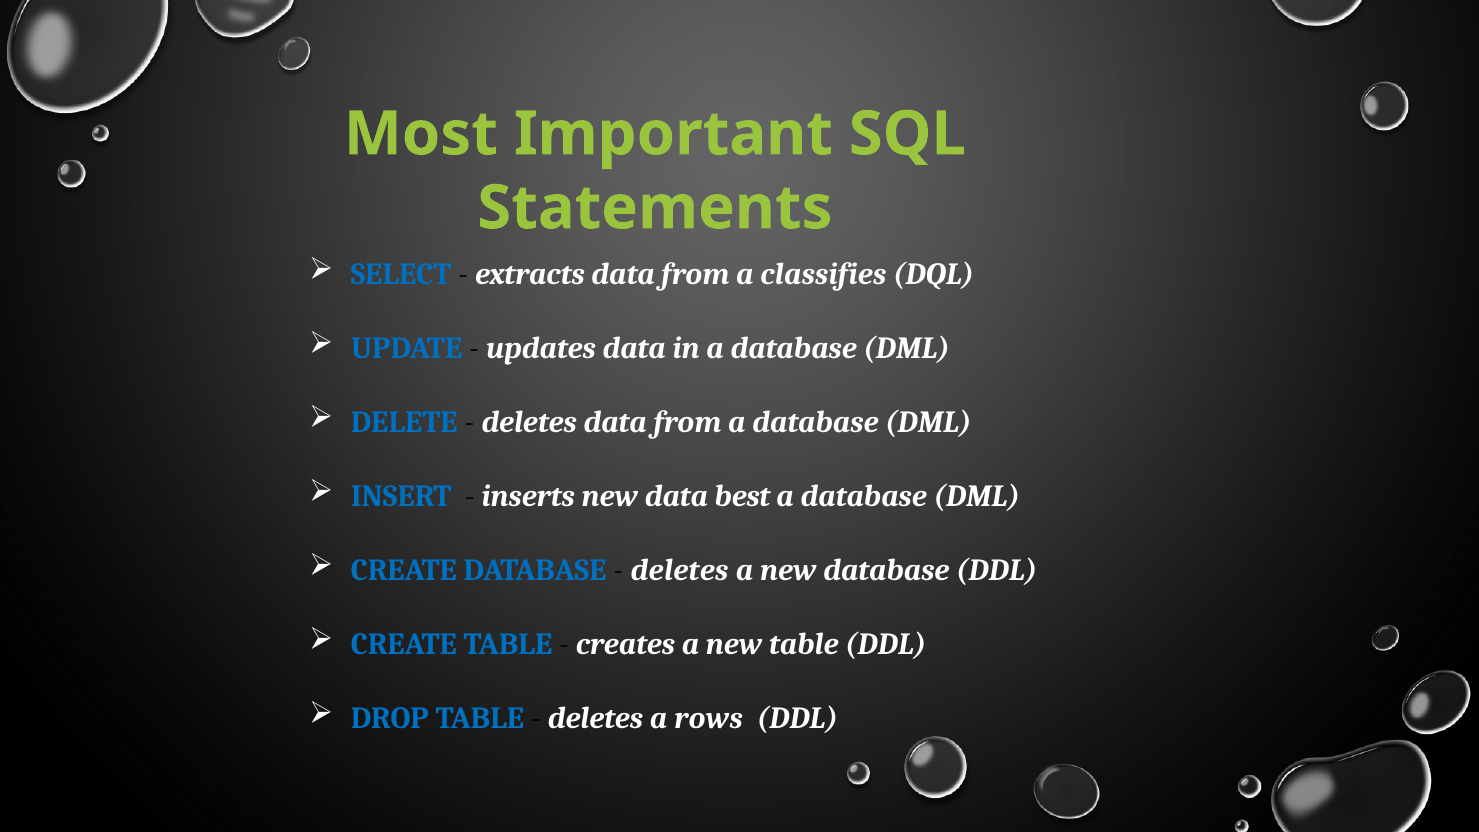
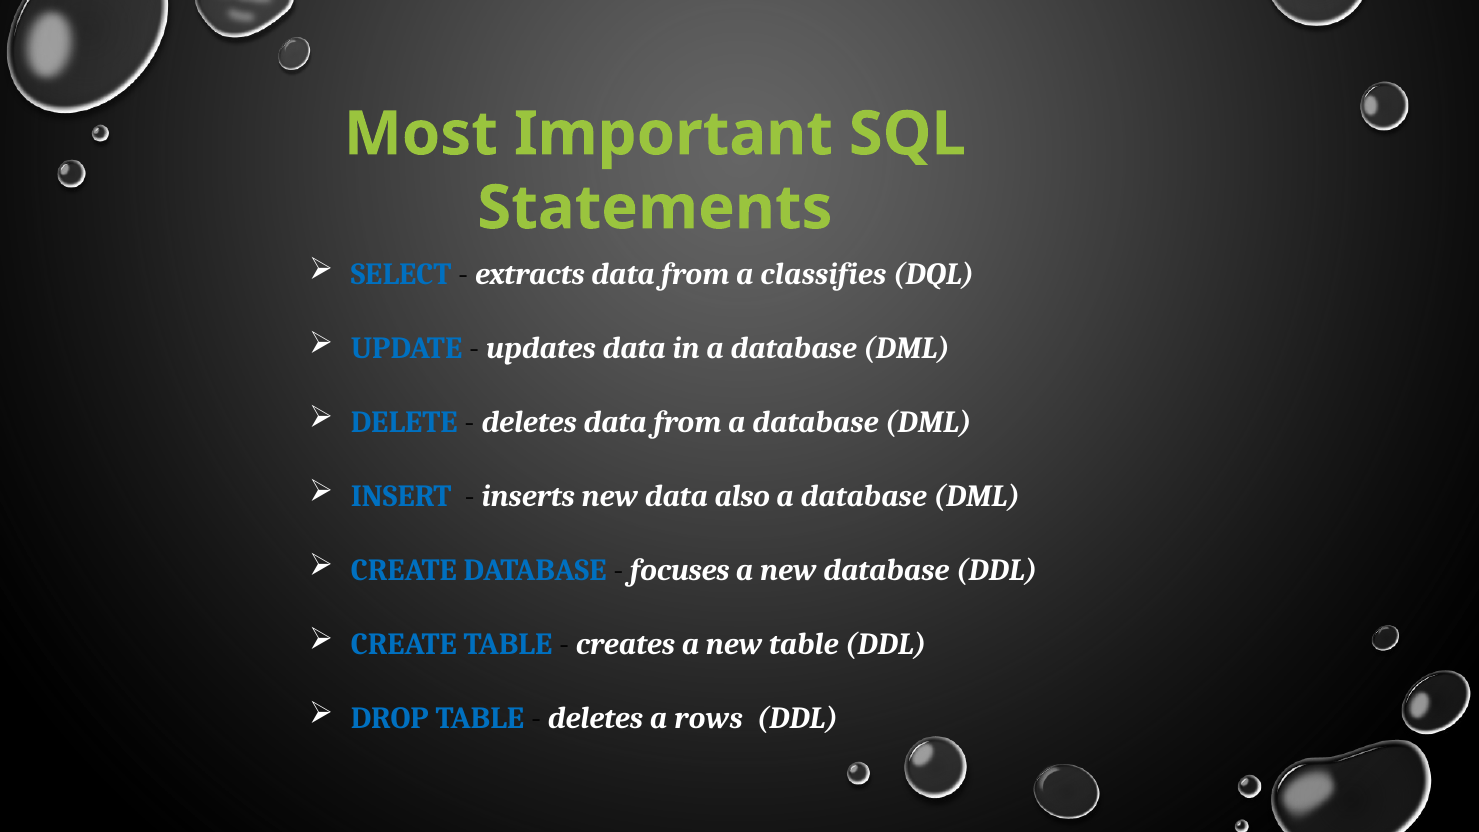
best: best -> also (742, 496)
deletes: deletes -> focuses (680, 570)
